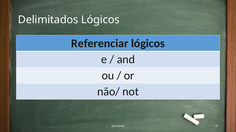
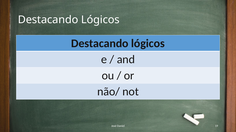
Delimitados: Delimitados -> Destacando (48, 20)
Referenciar: Referenciar -> Destacando (100, 44)
